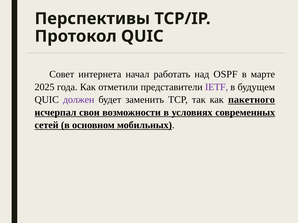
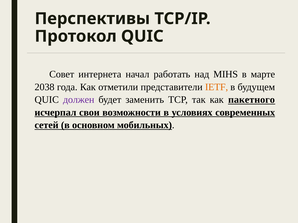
OSPF: OSPF -> MIHS (226, 74)
2025: 2025 -> 2038 (45, 87)
IETF colour: purple -> orange (217, 87)
